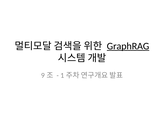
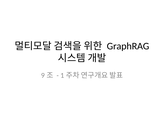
GraphRAG underline: present -> none (128, 46)
